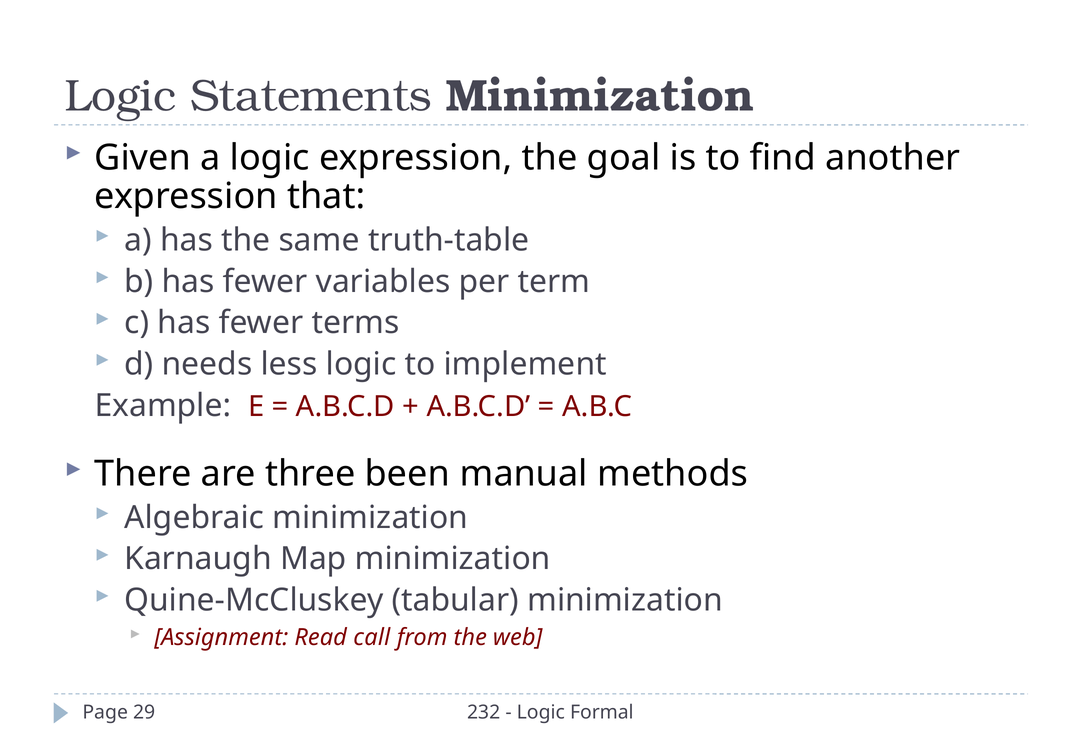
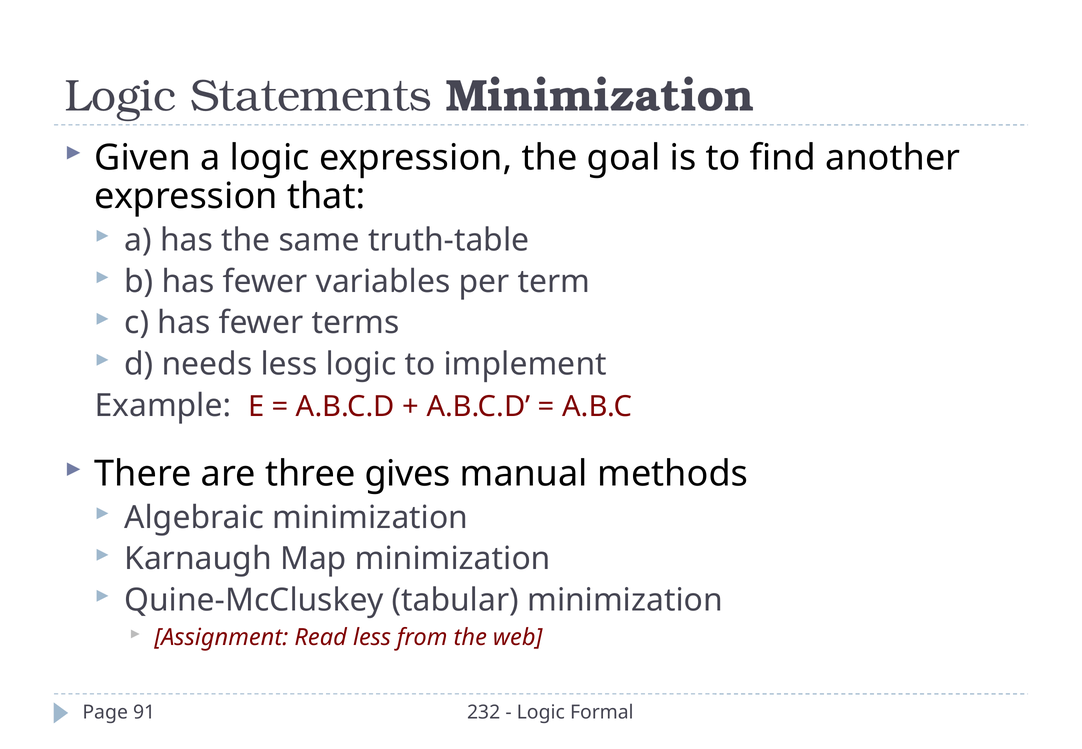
been: been -> gives (408, 474)
Read call: call -> less (372, 637)
29: 29 -> 91 (144, 712)
